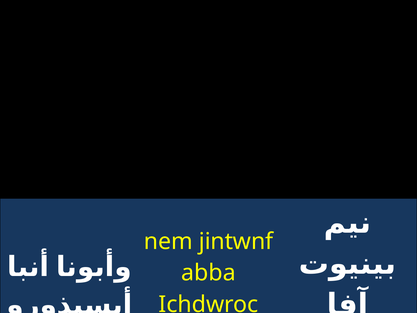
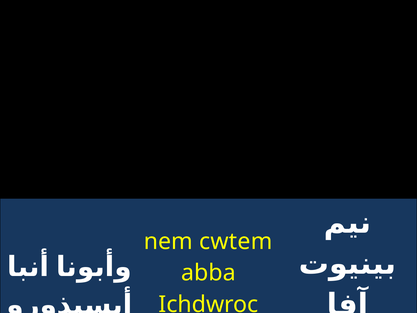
jintwnf: jintwnf -> cwtem (236, 241)
